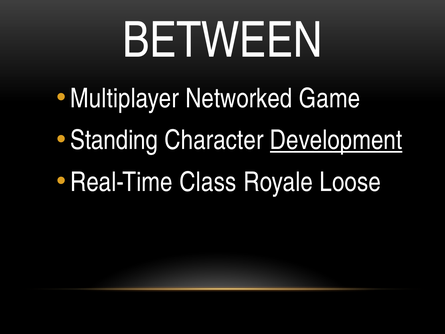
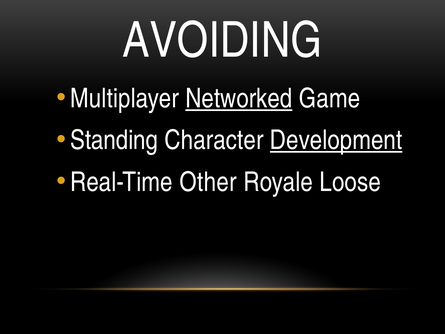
BETWEEN: BETWEEN -> AVOIDING (222, 41)
Networked underline: none -> present (239, 98)
Class: Class -> Other (208, 182)
